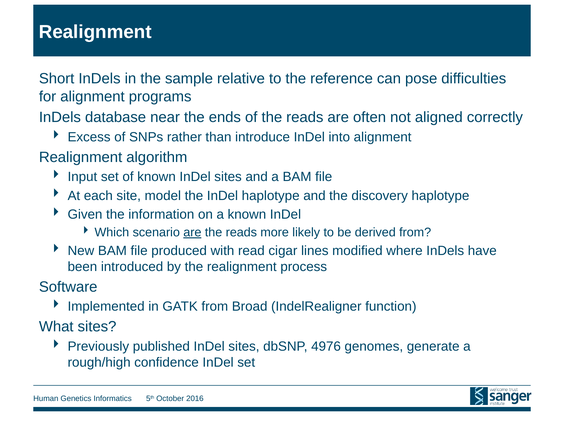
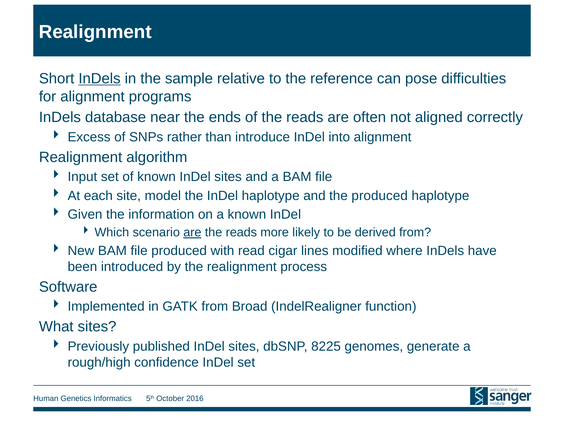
InDels underline: none -> present (100, 79)
the discovery: discovery -> produced (380, 196)
4976: 4976 -> 8225 (326, 346)
